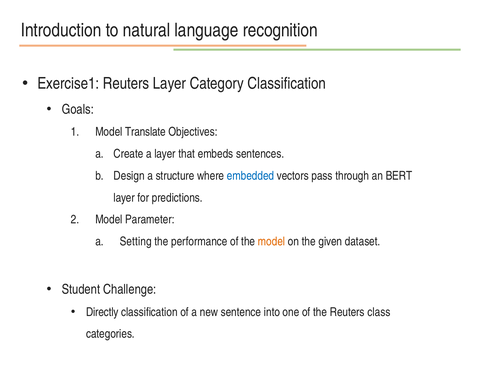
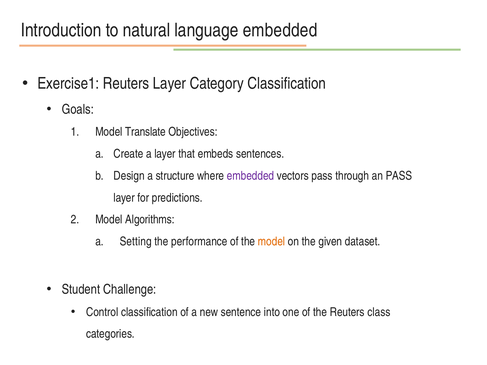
language recognition: recognition -> embedded (280, 30)
embedded colour: blue -> purple (251, 176)
an BERT: BERT -> PASS (399, 176)
Parameter: Parameter -> Algorithms (150, 220)
Directly: Directly -> Control (102, 312)
